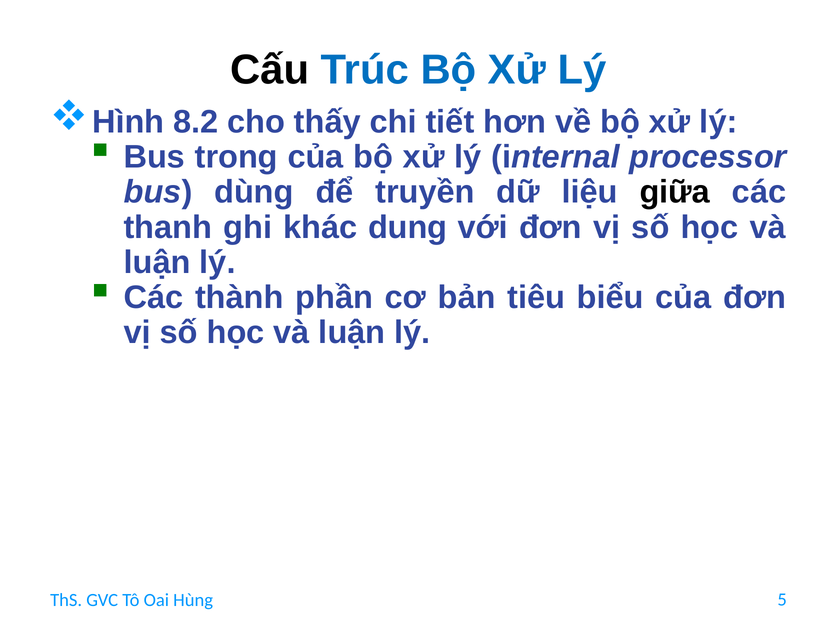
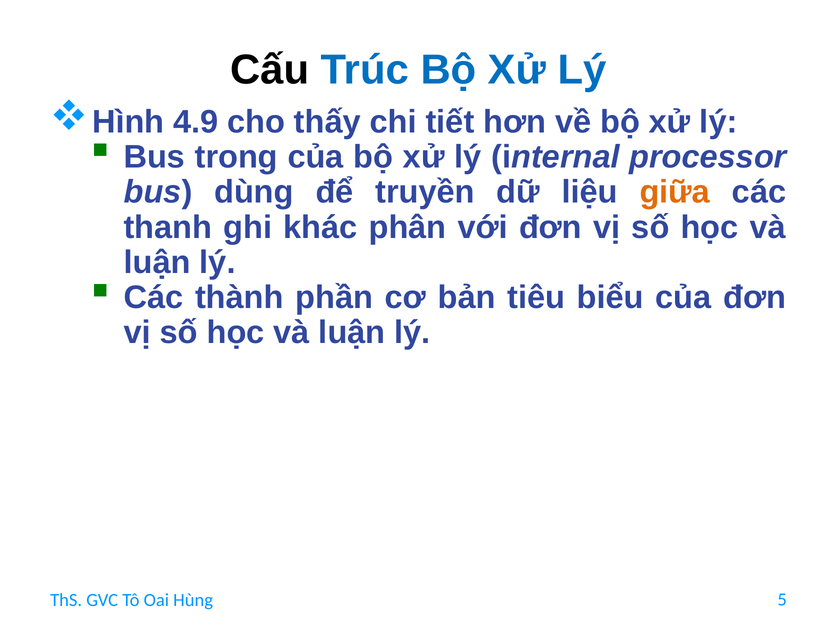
8.2: 8.2 -> 4.9 (196, 122)
giữa colour: black -> orange (675, 192)
dung: dung -> phân (408, 227)
